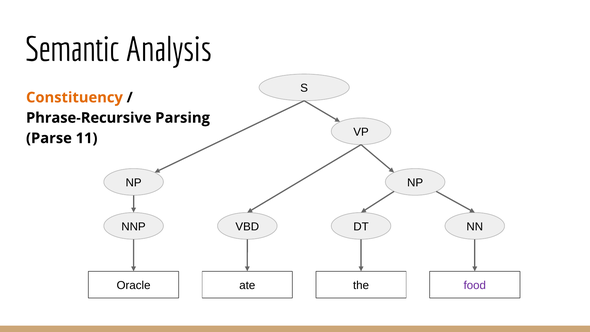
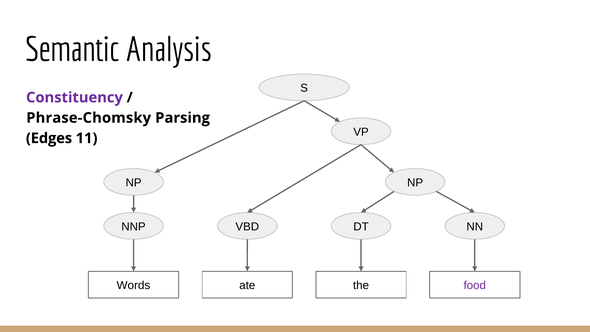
Constituency colour: orange -> purple (74, 97)
Phrase-Recursive: Phrase-Recursive -> Phrase-Chomsky (89, 118)
Parse: Parse -> Edges (49, 138)
Oracle: Oracle -> Words (134, 285)
